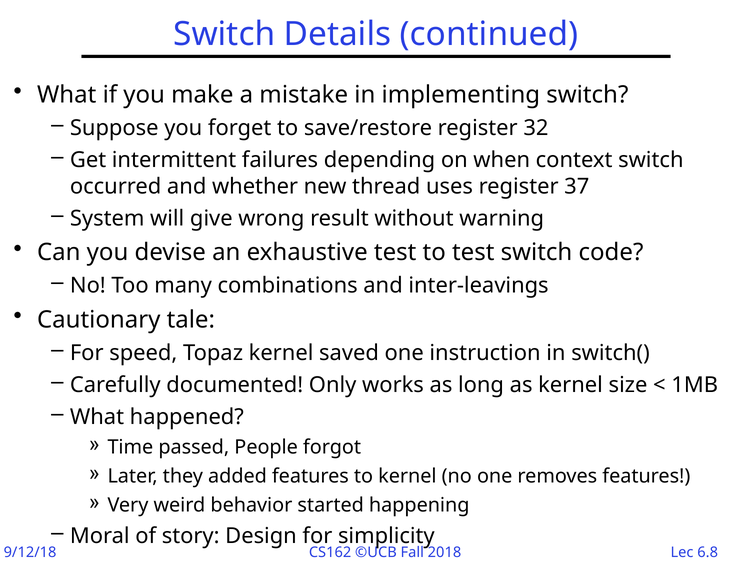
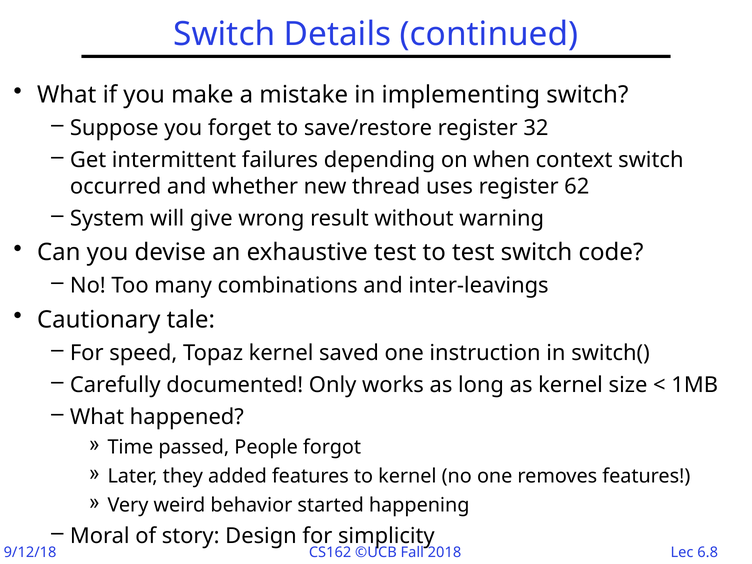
37: 37 -> 62 (577, 186)
